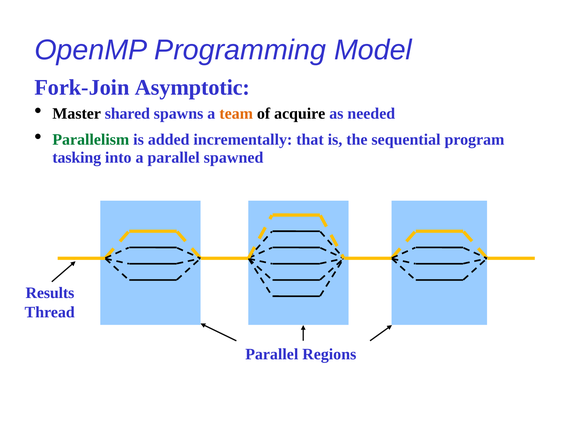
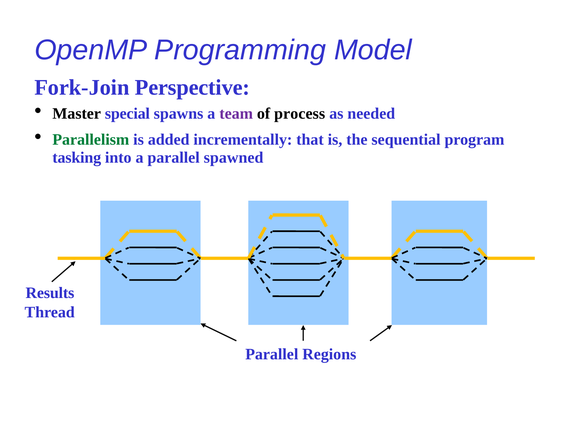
Asymptotic: Asymptotic -> Perspective (192, 87)
shared: shared -> special (127, 114)
team colour: orange -> purple (236, 114)
acquire: acquire -> process (300, 114)
